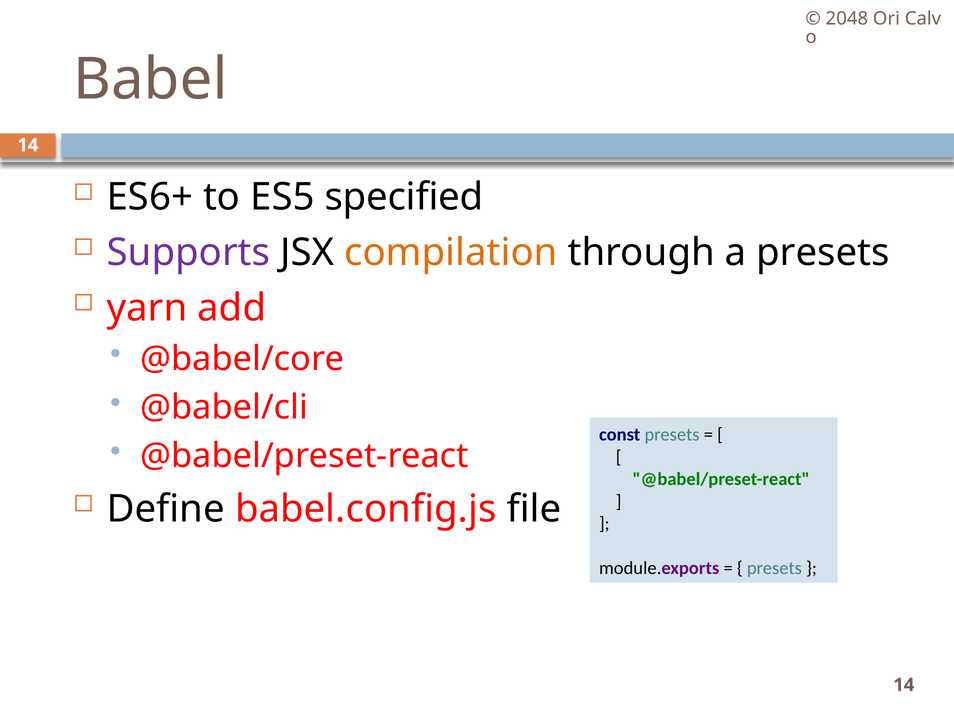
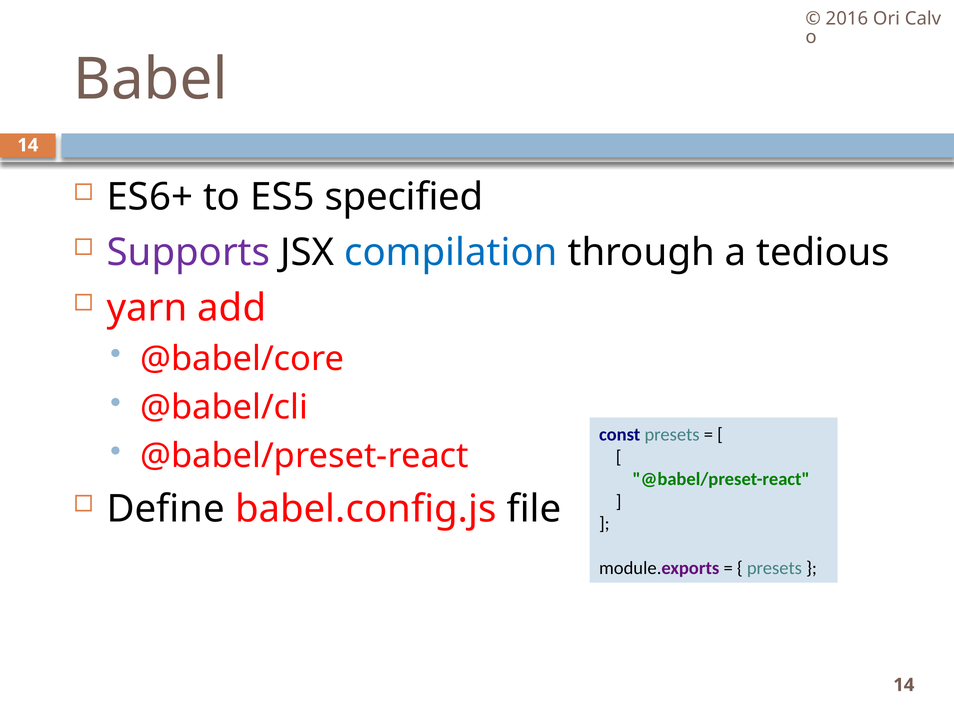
2048: 2048 -> 2016 (847, 19)
compilation colour: orange -> blue (451, 253)
a presets: presets -> tedious (823, 253)
